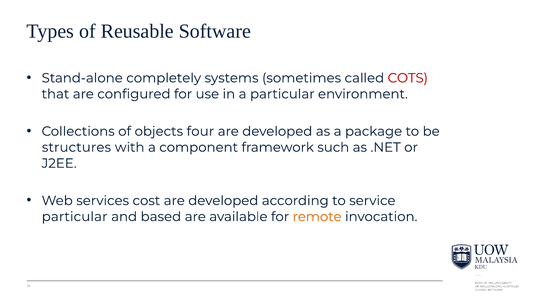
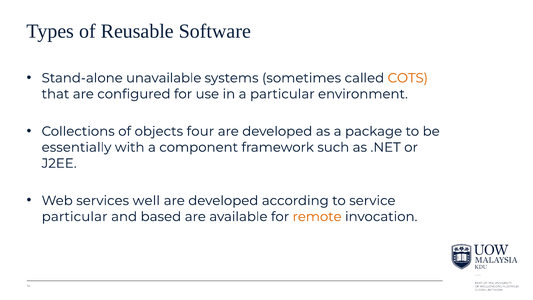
completely: completely -> unavailable (164, 78)
COTS colour: red -> orange (408, 78)
structures: structures -> essentially (76, 147)
cost: cost -> well (146, 201)
